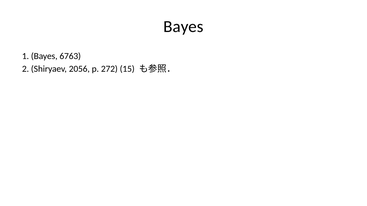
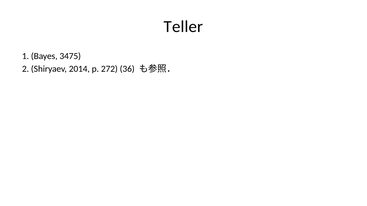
Bayes: Bayes -> Teller (183, 27)
6763: 6763 -> 3475 (70, 56)
2056: 2056 -> 2014 (79, 69)
15: 15 -> 36 (127, 69)
